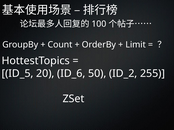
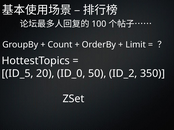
ID_6: ID_6 -> ID_0 (71, 74)
255: 255 -> 350 (152, 74)
